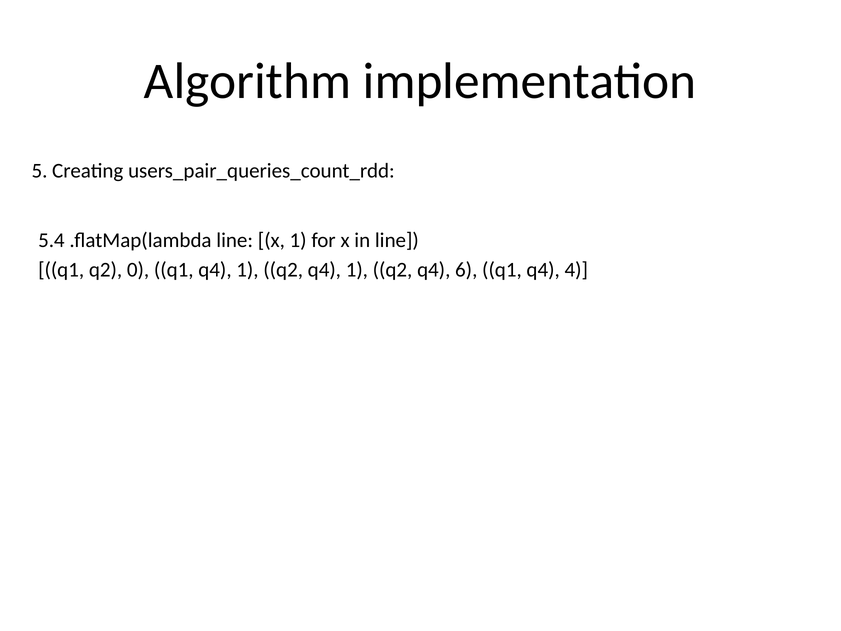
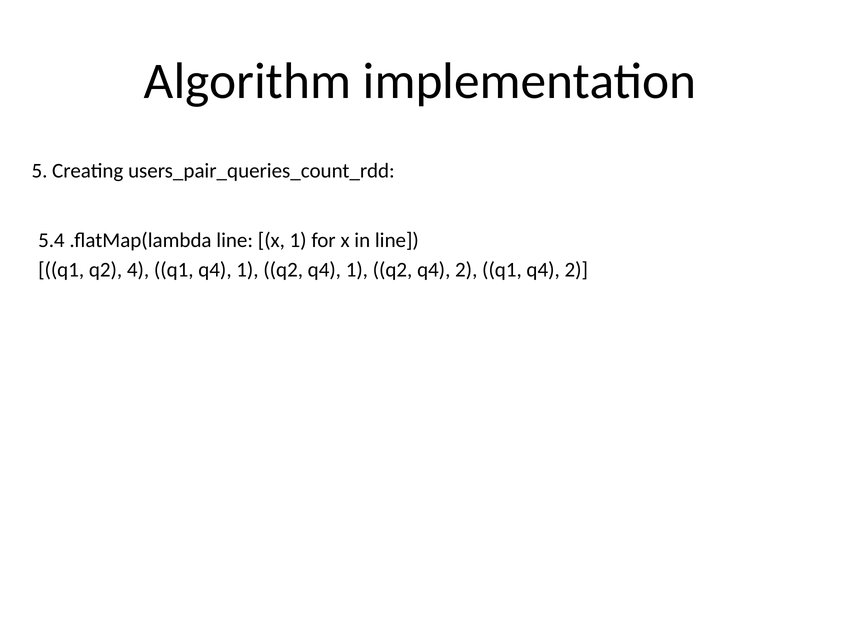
0: 0 -> 4 (138, 270)
q2 q4 6: 6 -> 2 (466, 270)
q1 q4 4: 4 -> 2 (576, 270)
